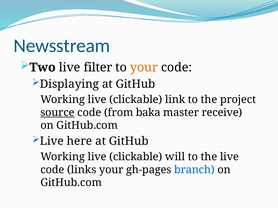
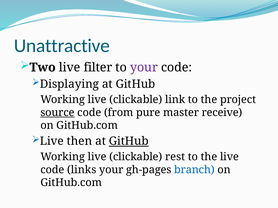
Newsstream: Newsstream -> Unattractive (62, 46)
your colour: orange -> purple (144, 68)
baka: baka -> pure (148, 113)
here: here -> then (79, 142)
GitHub underline: none -> present (129, 142)
will: will -> rest (175, 157)
